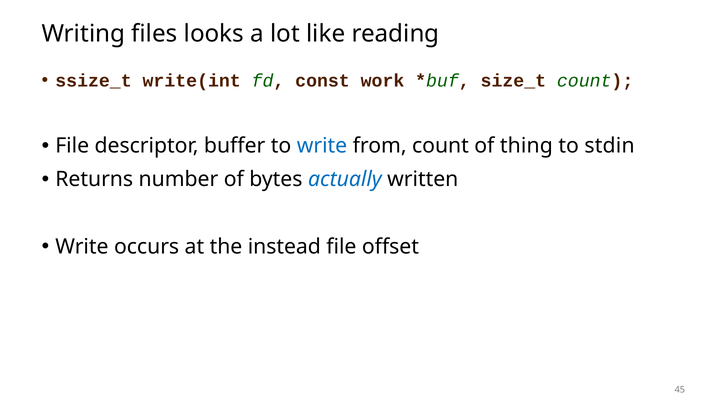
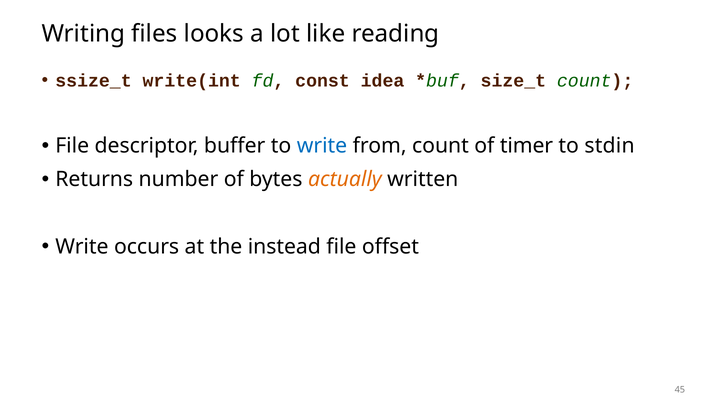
work: work -> idea (383, 81)
thing: thing -> timer (527, 146)
actually colour: blue -> orange (345, 179)
